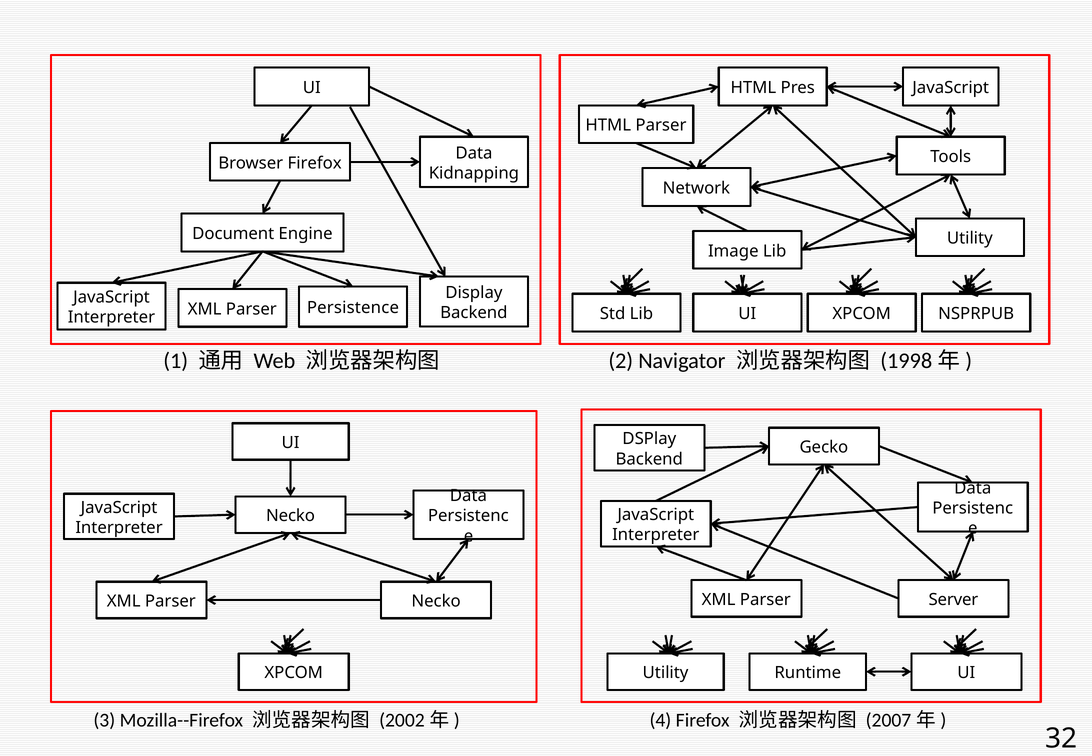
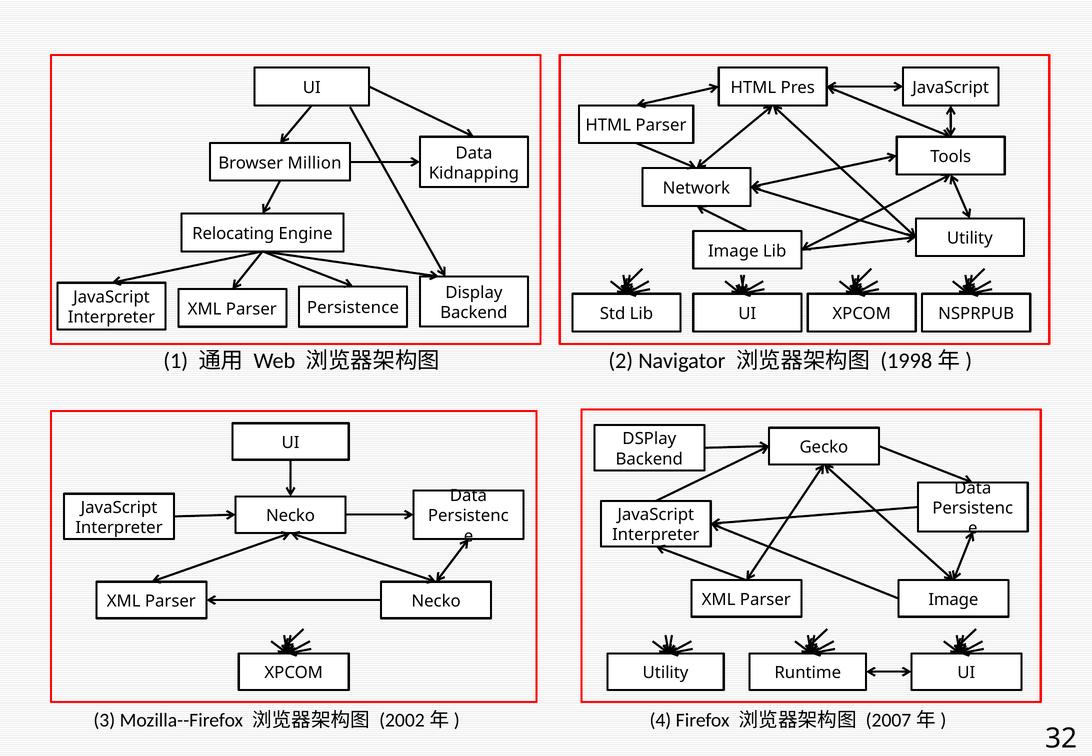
Browser Firefox: Firefox -> Million (315, 163)
Document: Document -> Relocating (233, 234)
Server: Server -> Image (953, 600)
